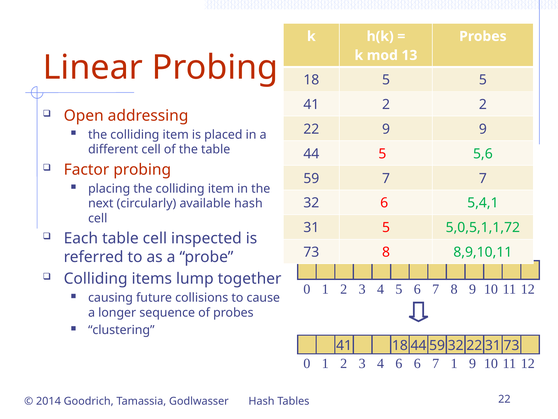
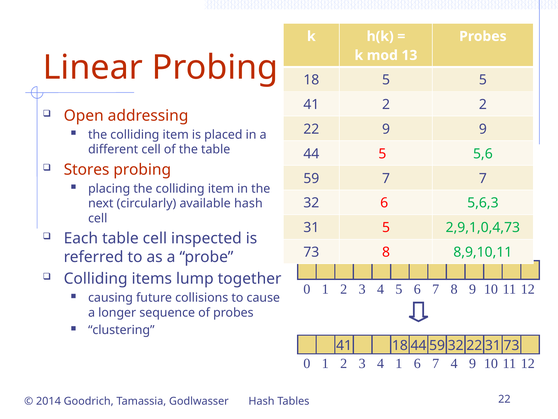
Factor: Factor -> Stores (87, 169)
5,4,1: 5,4,1 -> 5,6,3 (483, 203)
5,0,5,1,1,72: 5,0,5,1,1,72 -> 2,9,1,0,4,73 (483, 227)
4 6: 6 -> 1 (399, 363)
7 1: 1 -> 4 (454, 363)
